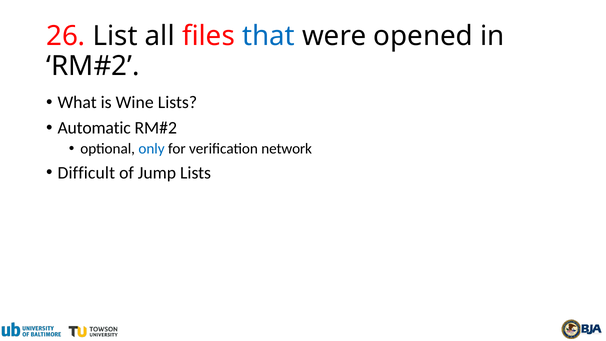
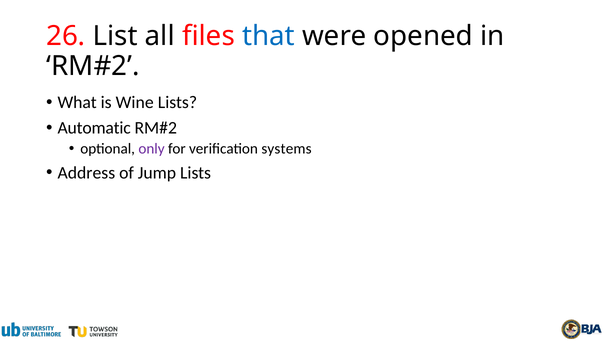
only colour: blue -> purple (152, 149)
network: network -> systems (287, 149)
Difficult: Difficult -> Address (86, 173)
